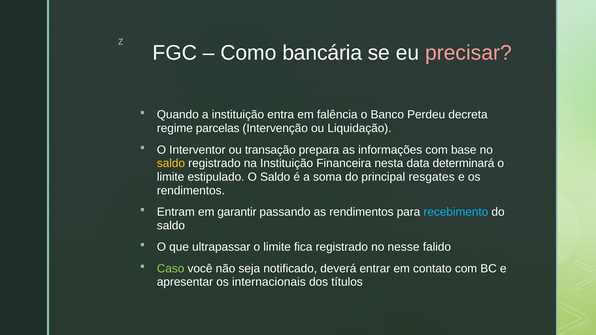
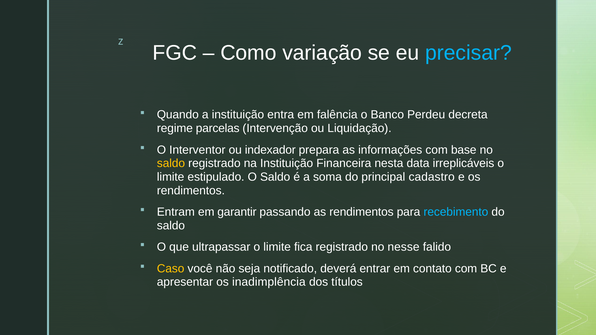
bancária: bancária -> variação (322, 53)
precisar colour: pink -> light blue (469, 53)
transação: transação -> indexador (270, 150)
determinará: determinará -> irreplicáveis (463, 163)
resgates: resgates -> cadastro (432, 177)
Caso colour: light green -> yellow (171, 269)
internacionais: internacionais -> inadimplência (269, 282)
